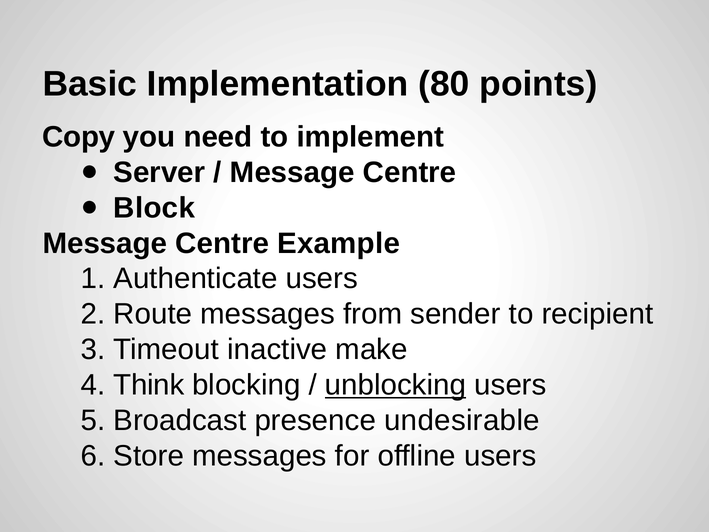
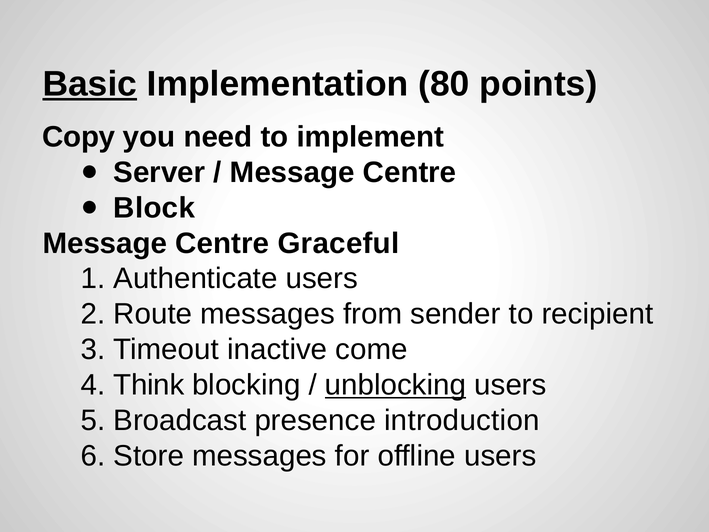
Basic underline: none -> present (90, 84)
Example: Example -> Graceful (338, 243)
make: make -> come (372, 349)
undesirable: undesirable -> introduction (462, 420)
